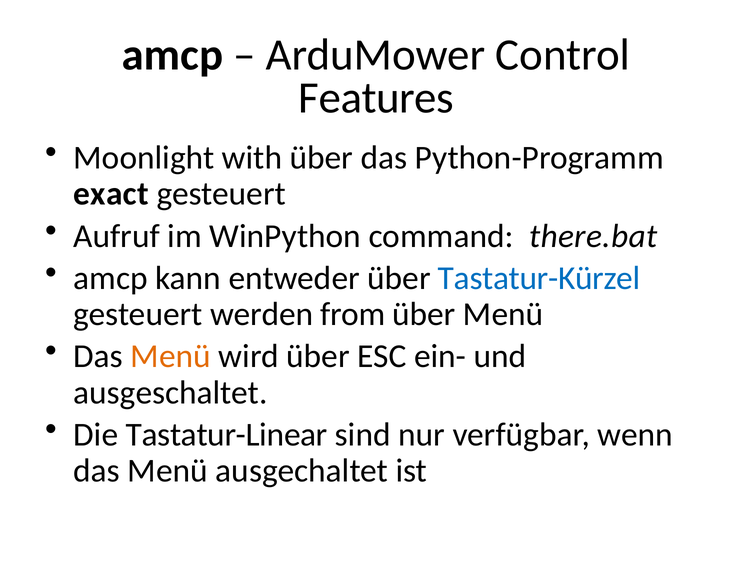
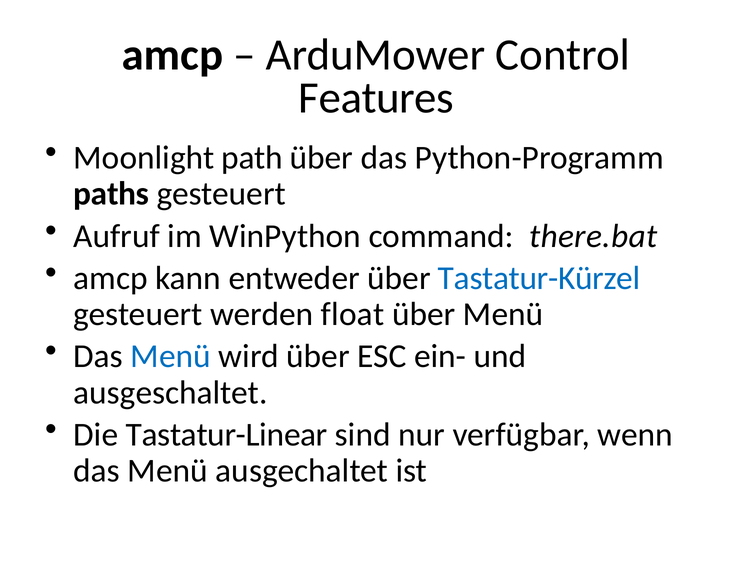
with: with -> path (252, 158)
exact: exact -> paths (111, 194)
from: from -> float (353, 314)
Menü colour: orange -> blue (171, 356)
